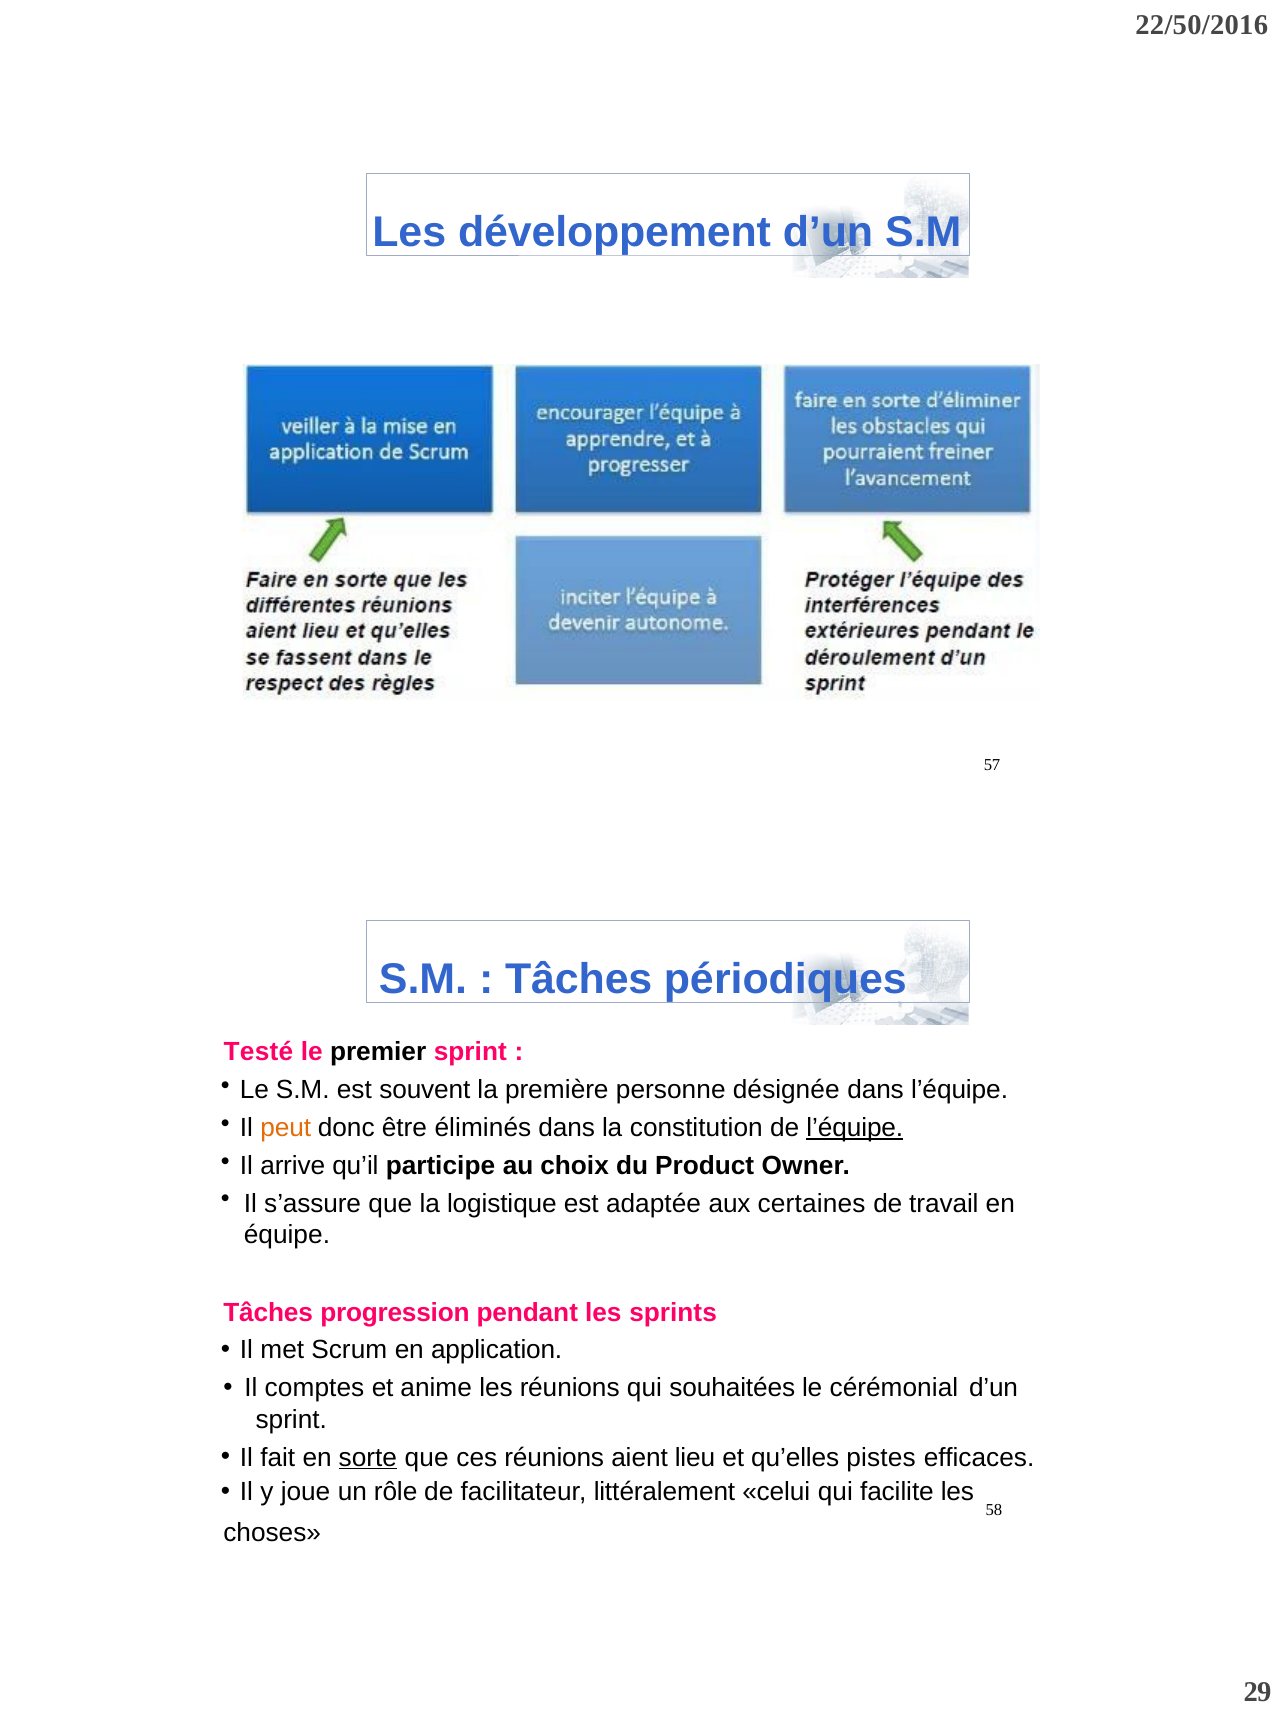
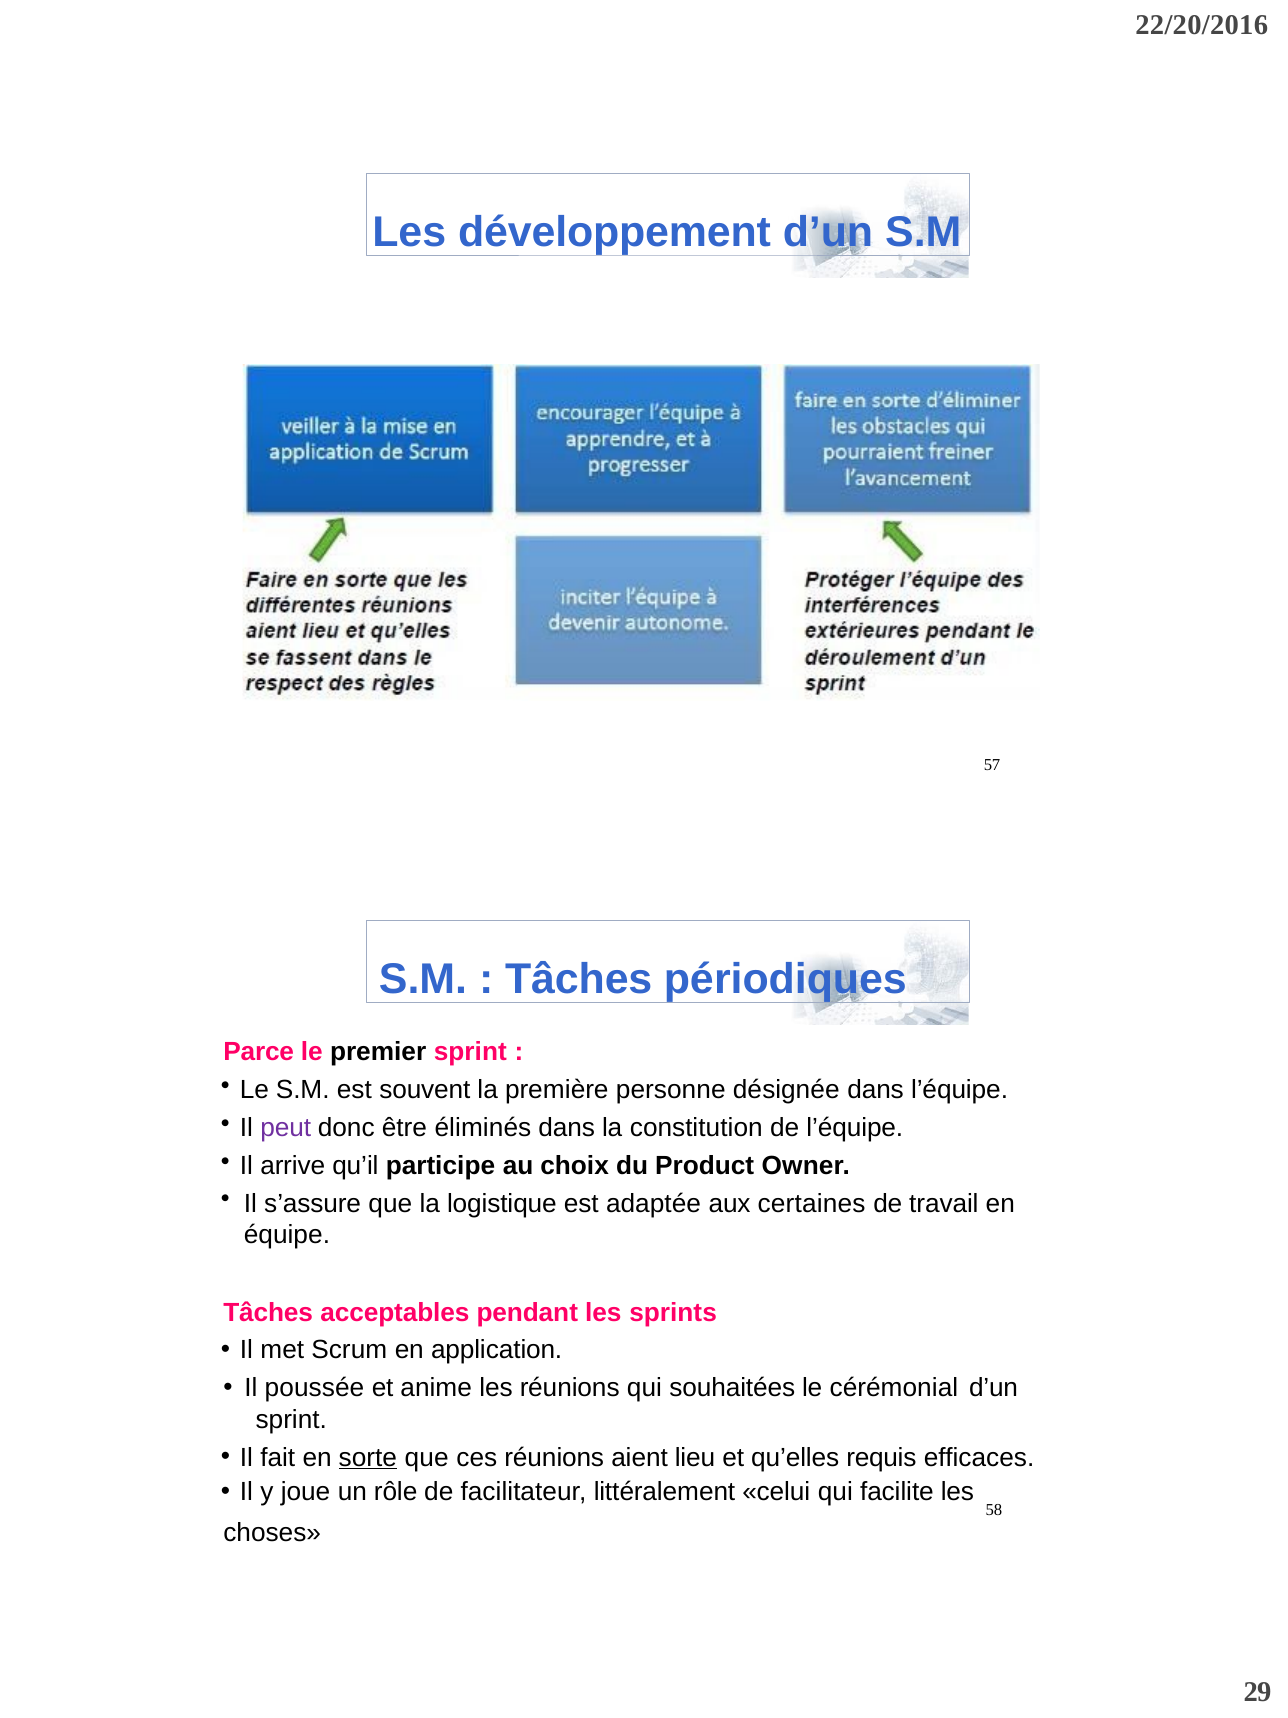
22/50/2016: 22/50/2016 -> 22/20/2016 (1202, 25)
Testé: Testé -> Parce (259, 1052)
peut colour: orange -> purple (286, 1127)
l’équipe underline: present -> none (855, 1127)
progression: progression -> acceptables (395, 1312)
comptes: comptes -> poussée (315, 1387)
pistes: pistes -> requis (881, 1457)
